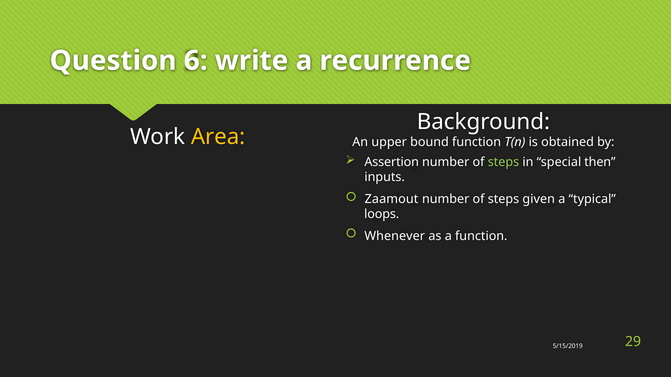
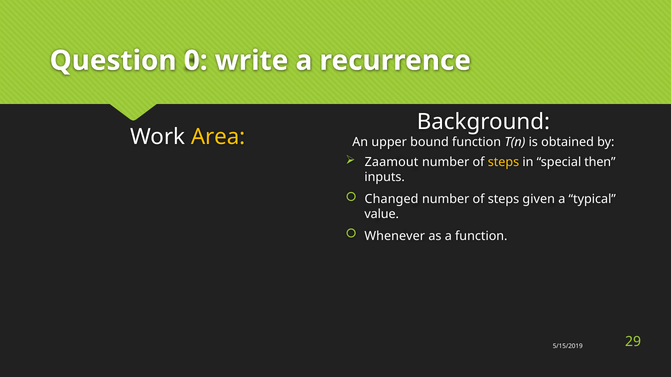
6: 6 -> 0 (196, 61)
Assertion: Assertion -> Zaamout (392, 162)
steps colour: light green -> yellow (503, 162)
Zaamout: Zaamout -> Changed (392, 199)
loops: loops -> value (382, 214)
